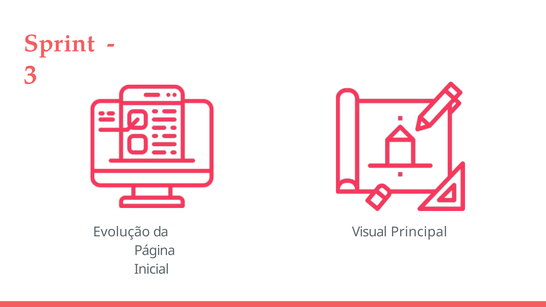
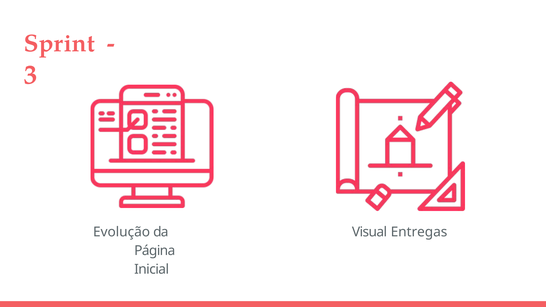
Principal: Principal -> Entregas (419, 232)
